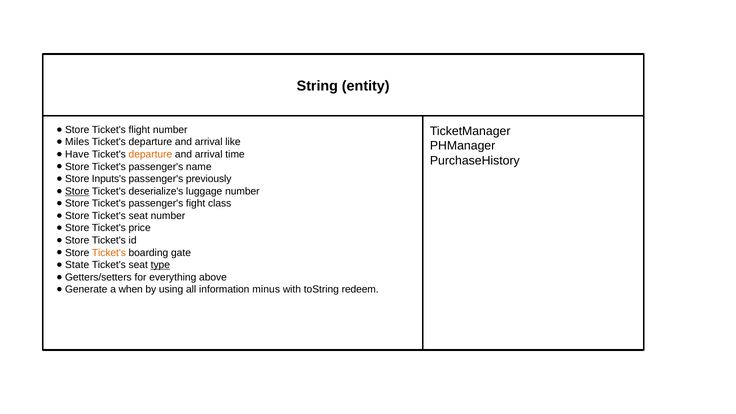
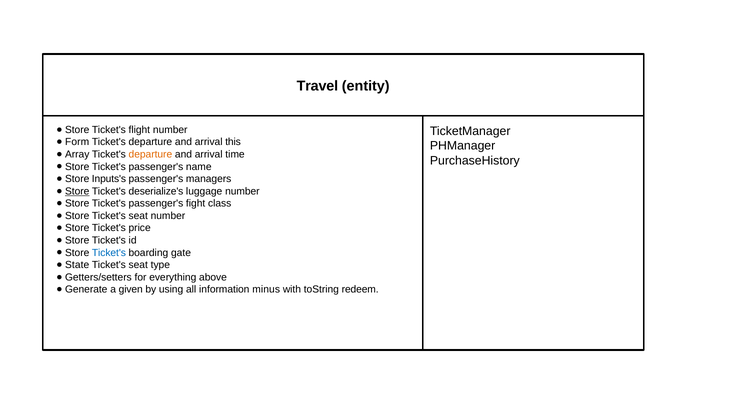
String: String -> Travel (317, 86)
Miles: Miles -> Form (77, 142)
like: like -> this (233, 142)
Have: Have -> Array (77, 154)
previously: previously -> managers (209, 179)
Ticket's colour: orange -> blue (109, 253)
type underline: present -> none (160, 265)
when: when -> given (131, 290)
